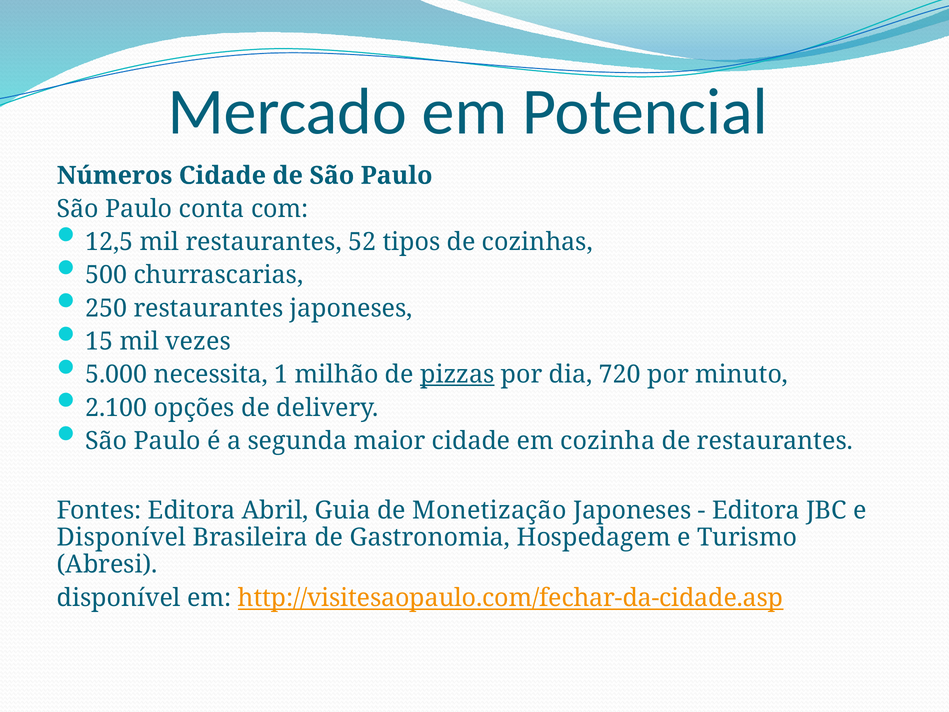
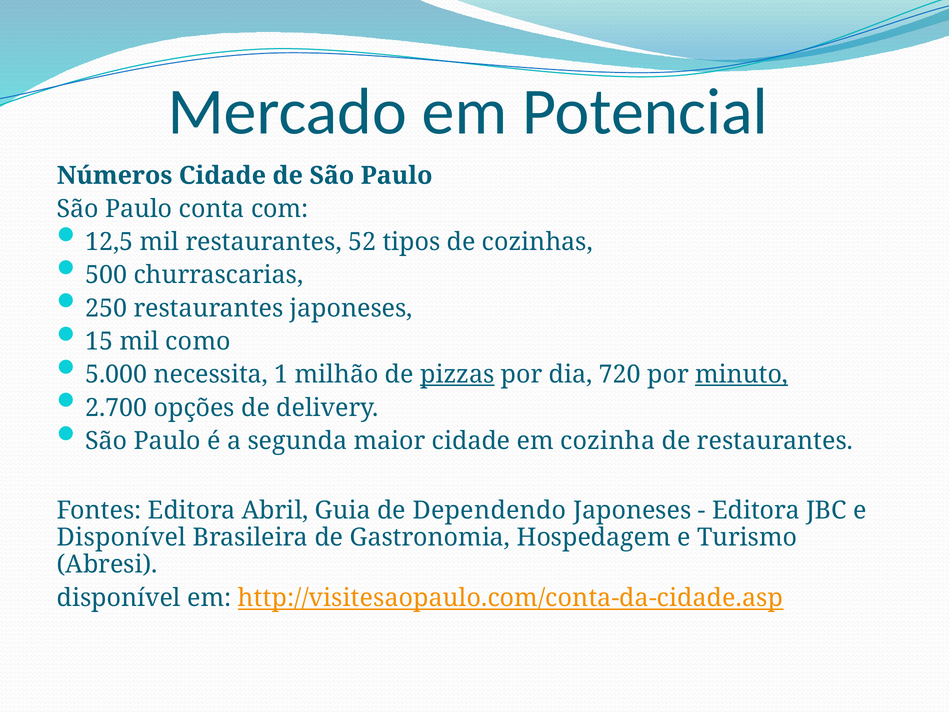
vezes: vezes -> como (198, 341)
minuto underline: none -> present (742, 375)
2.100: 2.100 -> 2.700 (116, 408)
Monetização: Monetização -> Dependendo (489, 510)
http://visitesaopaulo.com/fechar-da-cidade.asp: http://visitesaopaulo.com/fechar-da-cidade.asp -> http://visitesaopaulo.com/conta-da-cidade.asp (510, 598)
